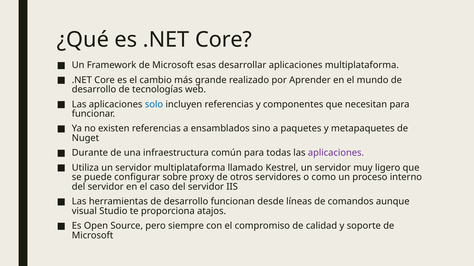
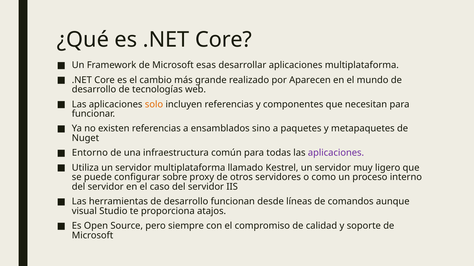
Aprender: Aprender -> Aparecen (310, 80)
solo colour: blue -> orange (154, 105)
Durante: Durante -> Entorno (90, 153)
